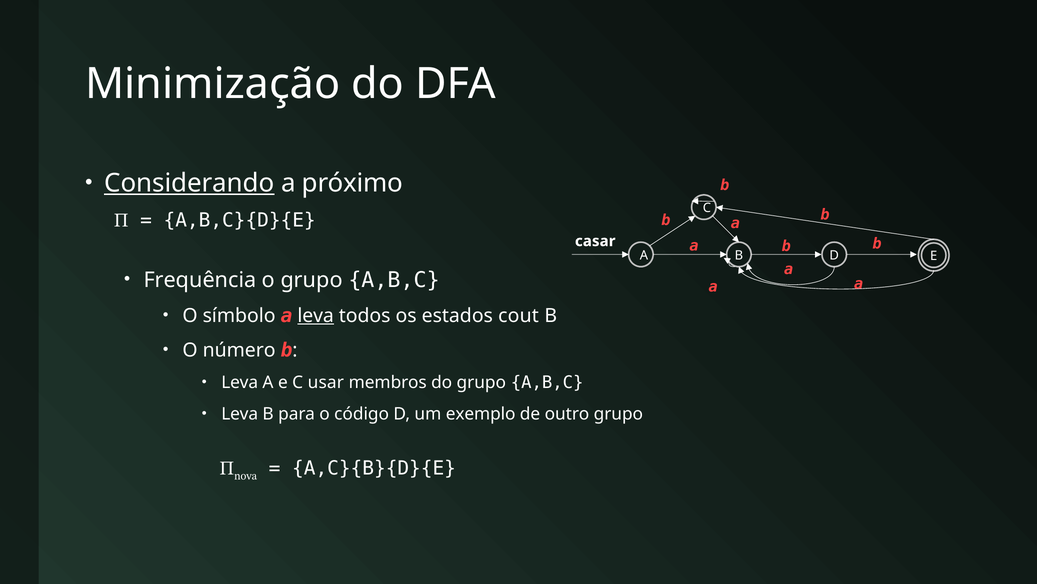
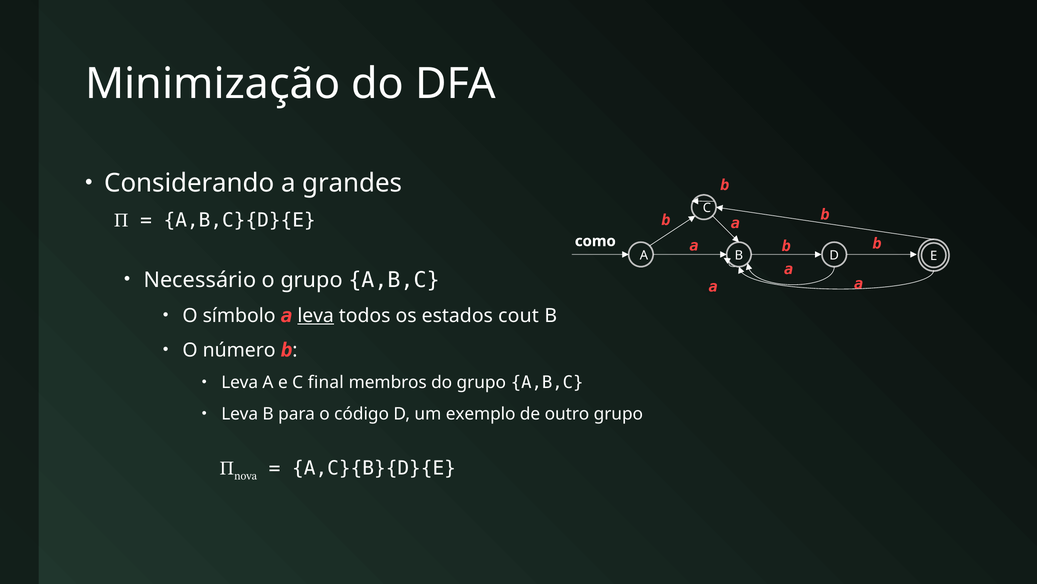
Considerando underline: present -> none (189, 183)
próximo: próximo -> grandes (352, 183)
casar: casar -> como (595, 241)
Frequência: Frequência -> Necessário (200, 280)
usar: usar -> final (326, 382)
